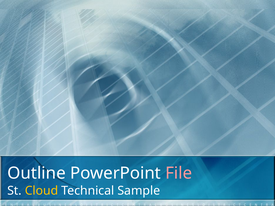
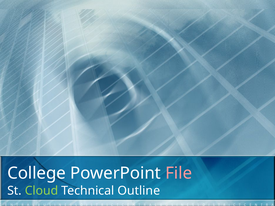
Outline: Outline -> College (37, 173)
Cloud colour: yellow -> light green (42, 191)
Sample: Sample -> Outline (139, 191)
